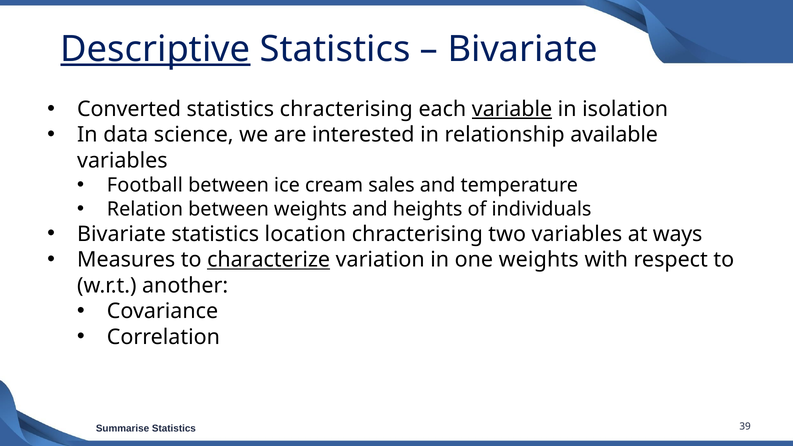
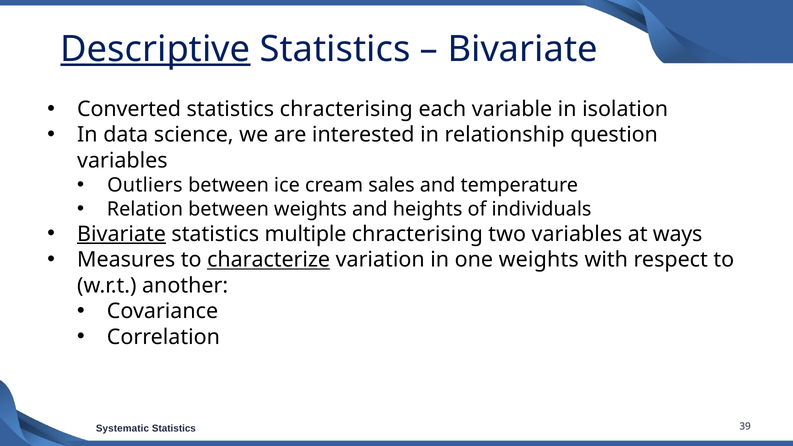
variable underline: present -> none (512, 109)
available: available -> question (614, 135)
Football: Football -> Outliers (145, 185)
Bivariate underline: none -> present (121, 234)
location: location -> multiple (305, 234)
Summarise: Summarise -> Systematic (122, 429)
